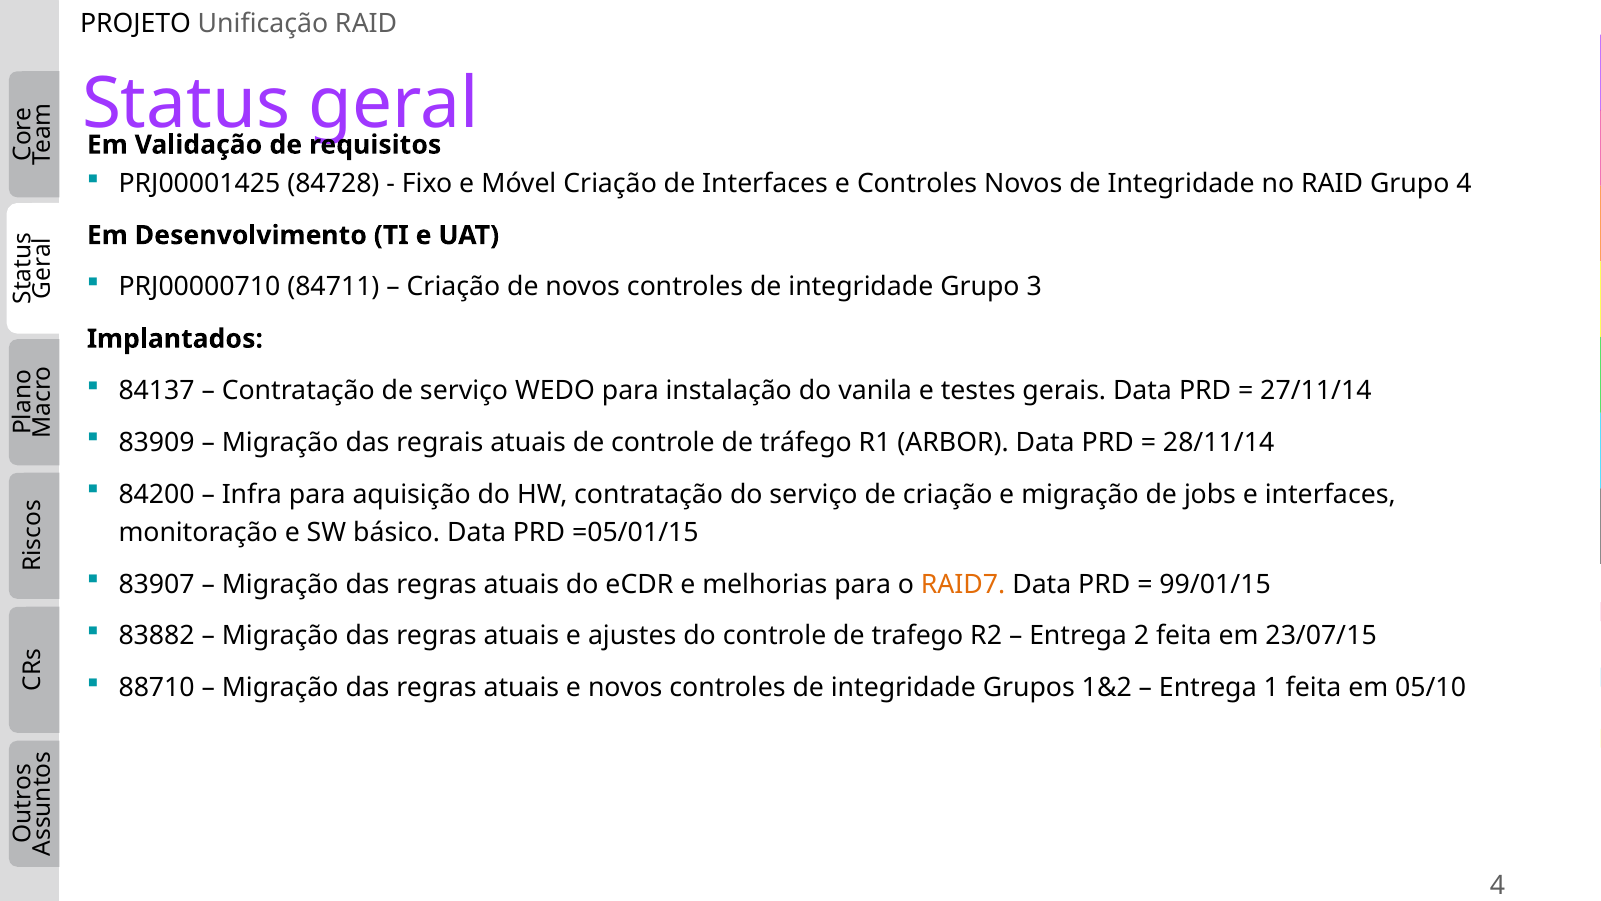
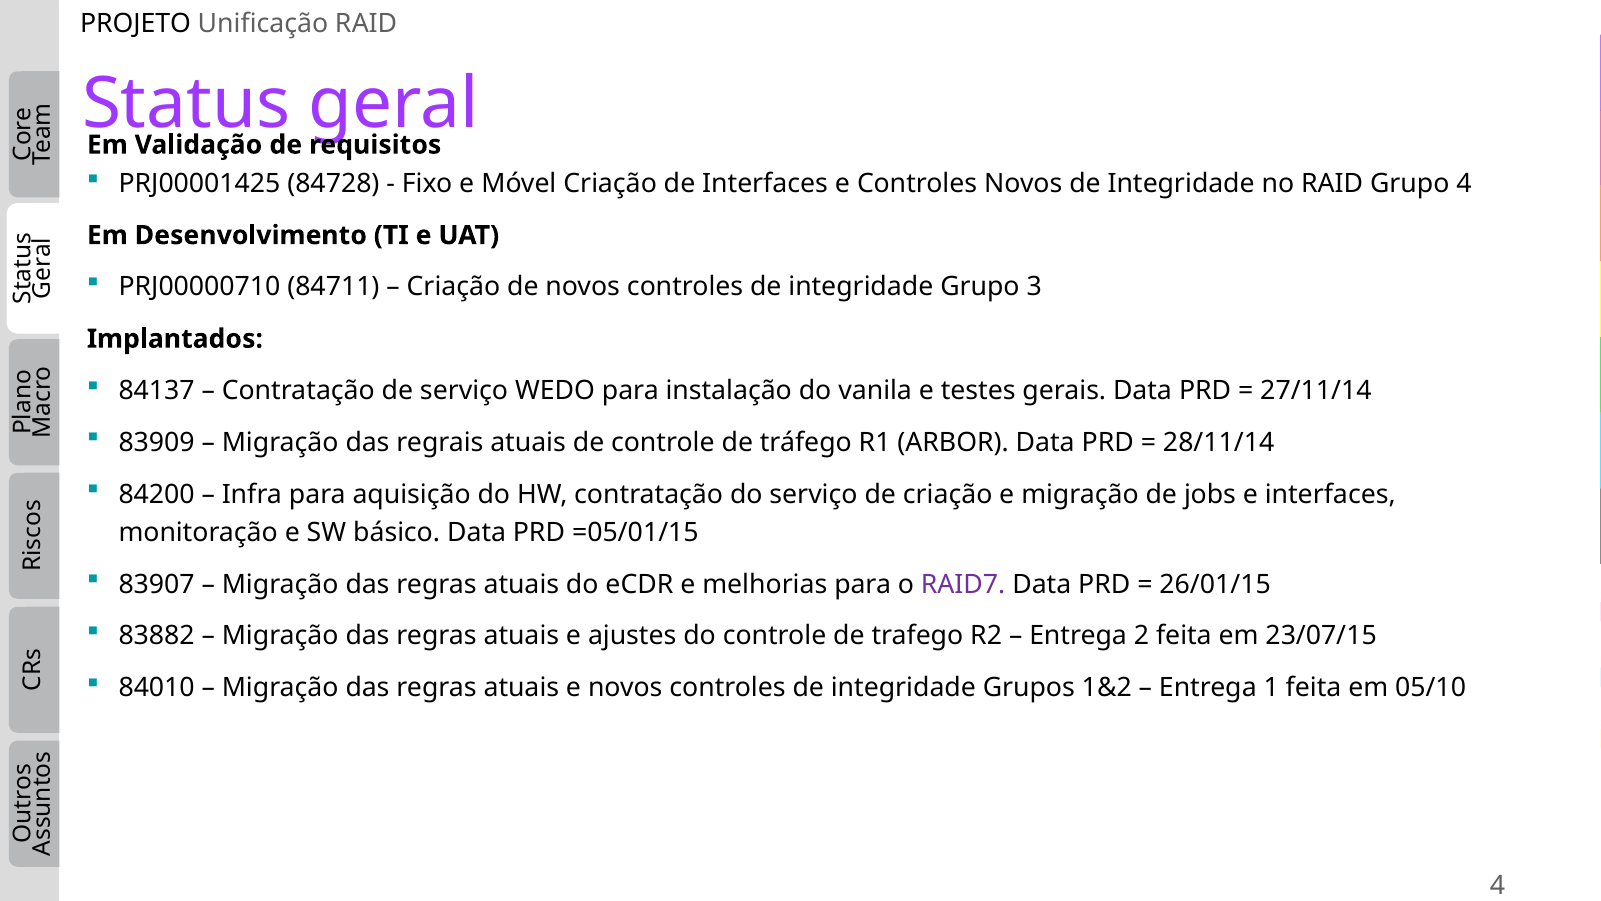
RAID7 colour: orange -> purple (963, 584)
99/01/15: 99/01/15 -> 26/01/15 (1215, 584)
88710: 88710 -> 84010 (157, 688)
